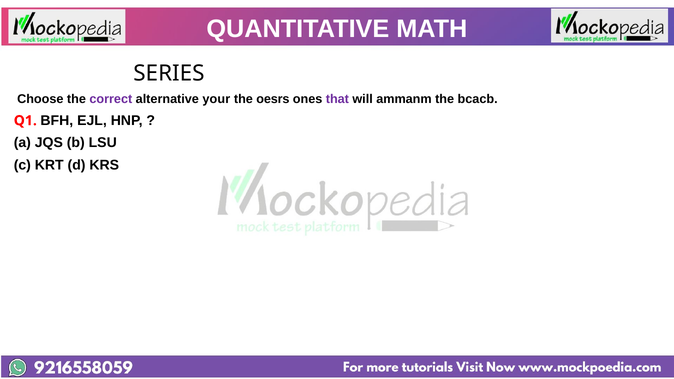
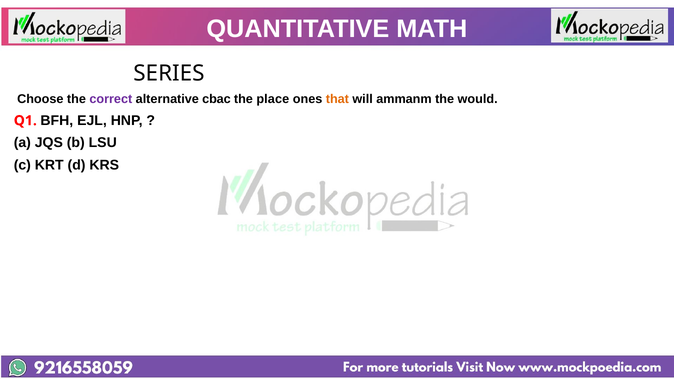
your: your -> cbac (216, 99)
oesrs: oesrs -> place (273, 99)
that colour: purple -> orange (337, 99)
bcacb: bcacb -> would (478, 99)
